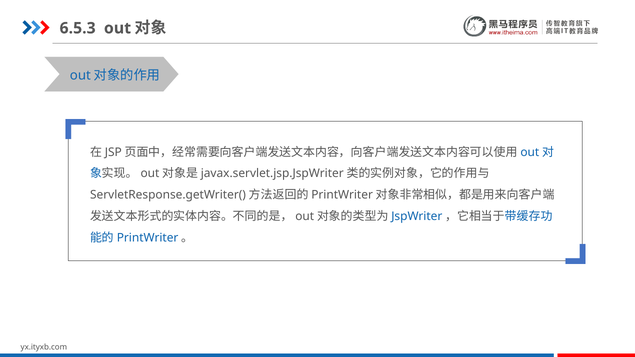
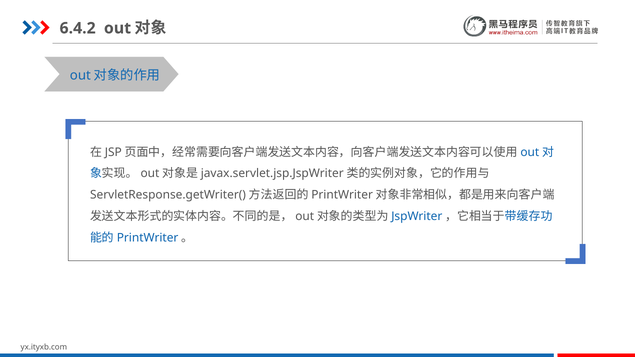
6.5.3: 6.5.3 -> 6.4.2 (78, 28)
